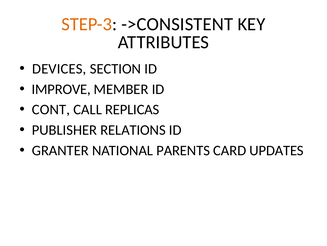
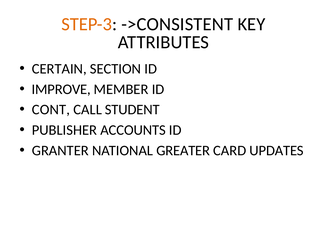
DEVICES: DEVICES -> CERTAIN (59, 69)
REPLICAS: REPLICAS -> STUDENT (132, 109)
RELATIONS: RELATIONS -> ACCOUNTS (133, 130)
PARENTS: PARENTS -> GREATER (183, 150)
